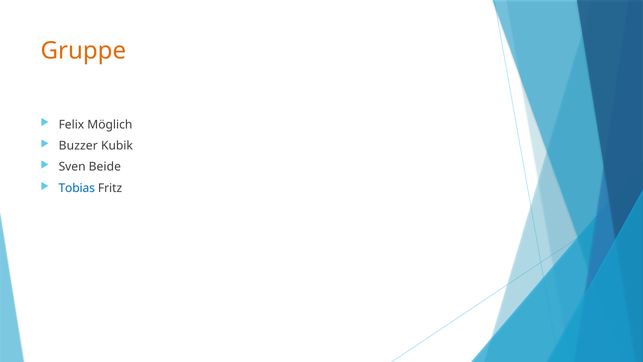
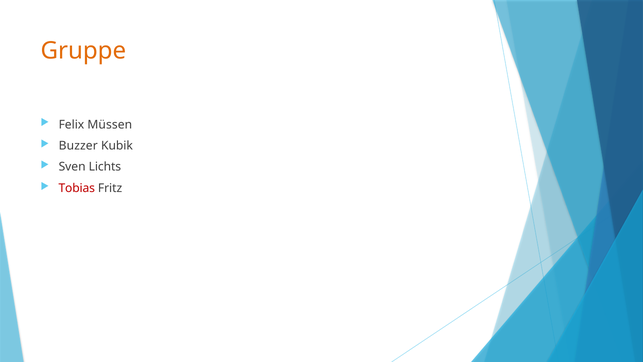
Möglich: Möglich -> Müssen (110, 124)
Beide: Beide -> Lichts (105, 167)
Tobias colour: blue -> red (77, 188)
